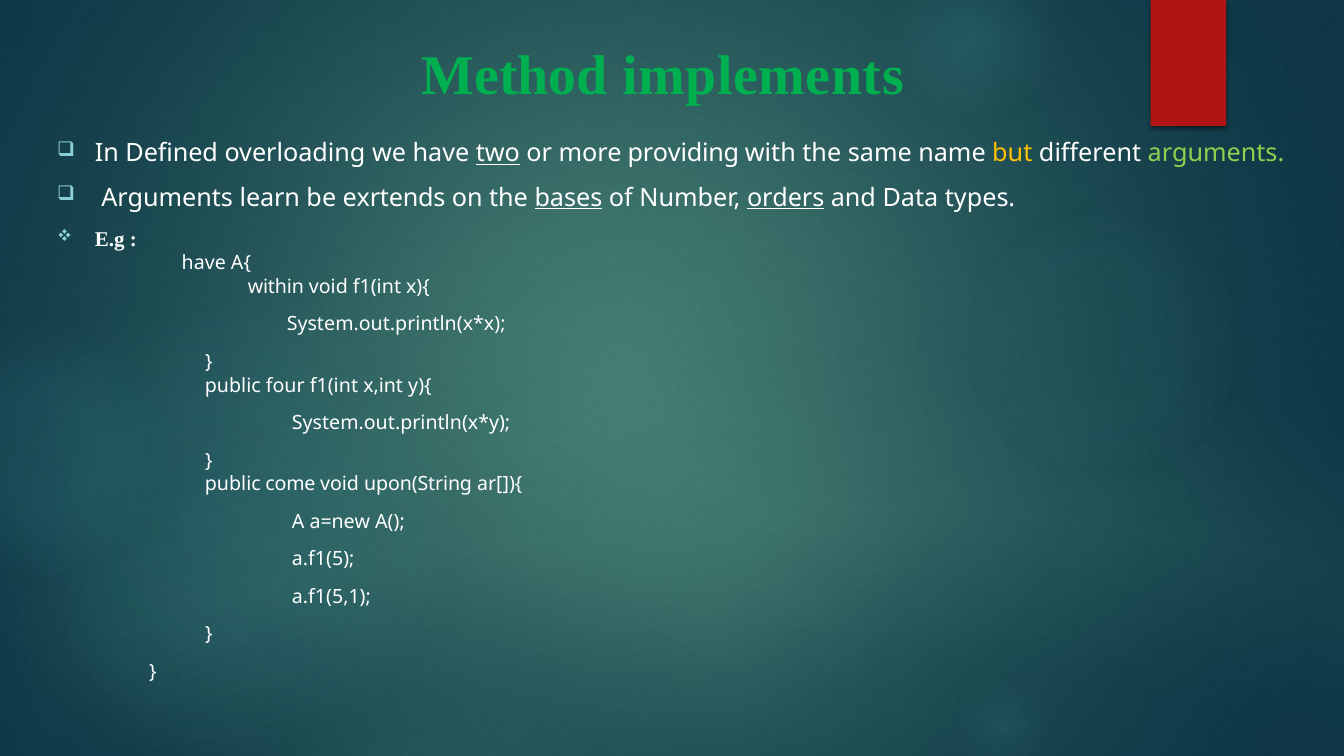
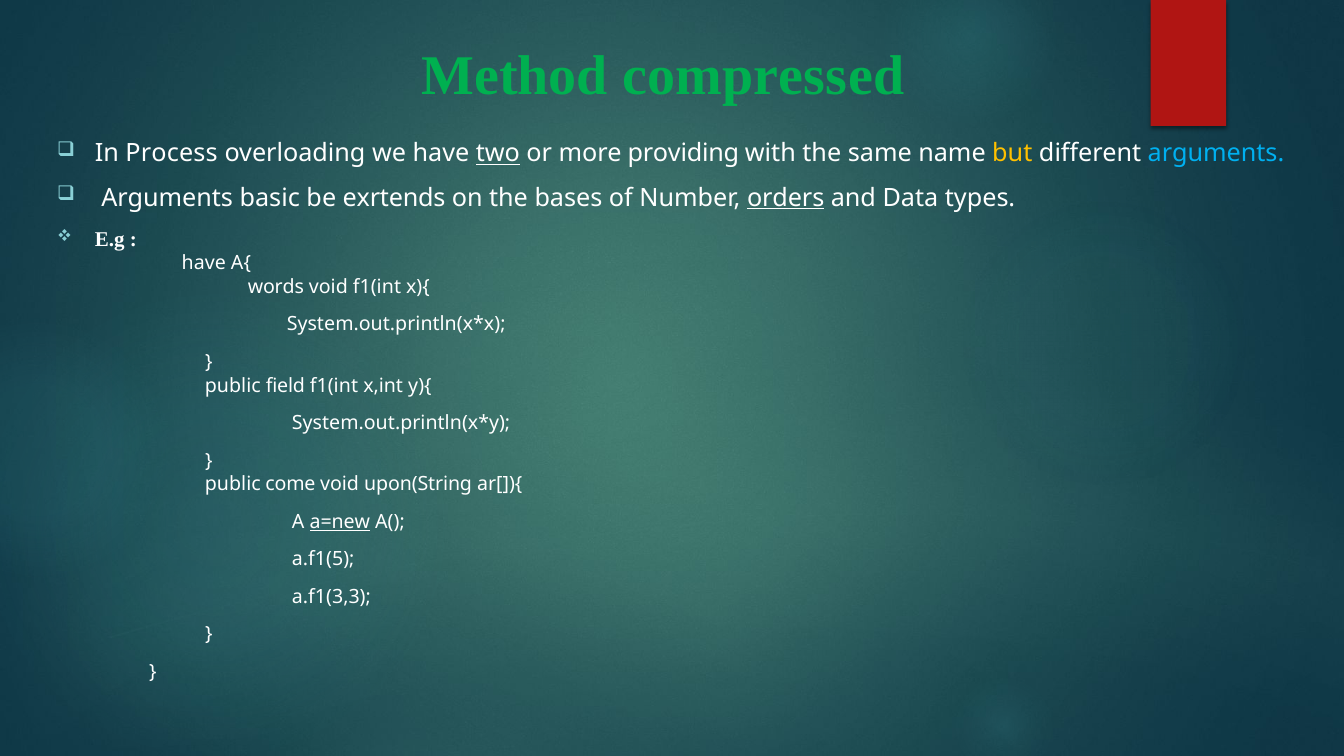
implements: implements -> compressed (763, 76)
Defined: Defined -> Process (172, 153)
arguments colour: light green -> light blue (1216, 153)
learn: learn -> basic (270, 198)
bases underline: present -> none (568, 198)
within: within -> words (276, 287)
four: four -> field (285, 386)
a=new underline: none -> present (340, 522)
a.f1(5,1: a.f1(5,1 -> a.f1(3,3 (331, 597)
